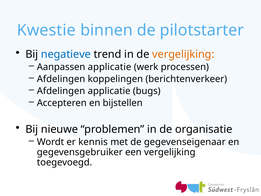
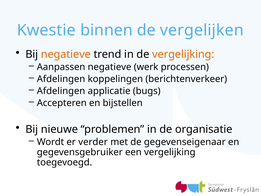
pilotstarter: pilotstarter -> vergelijken (202, 30)
negatieve colour: blue -> orange (66, 54)
Aanpassen applicatie: applicatie -> negatieve (110, 67)
kennis: kennis -> verder (93, 142)
